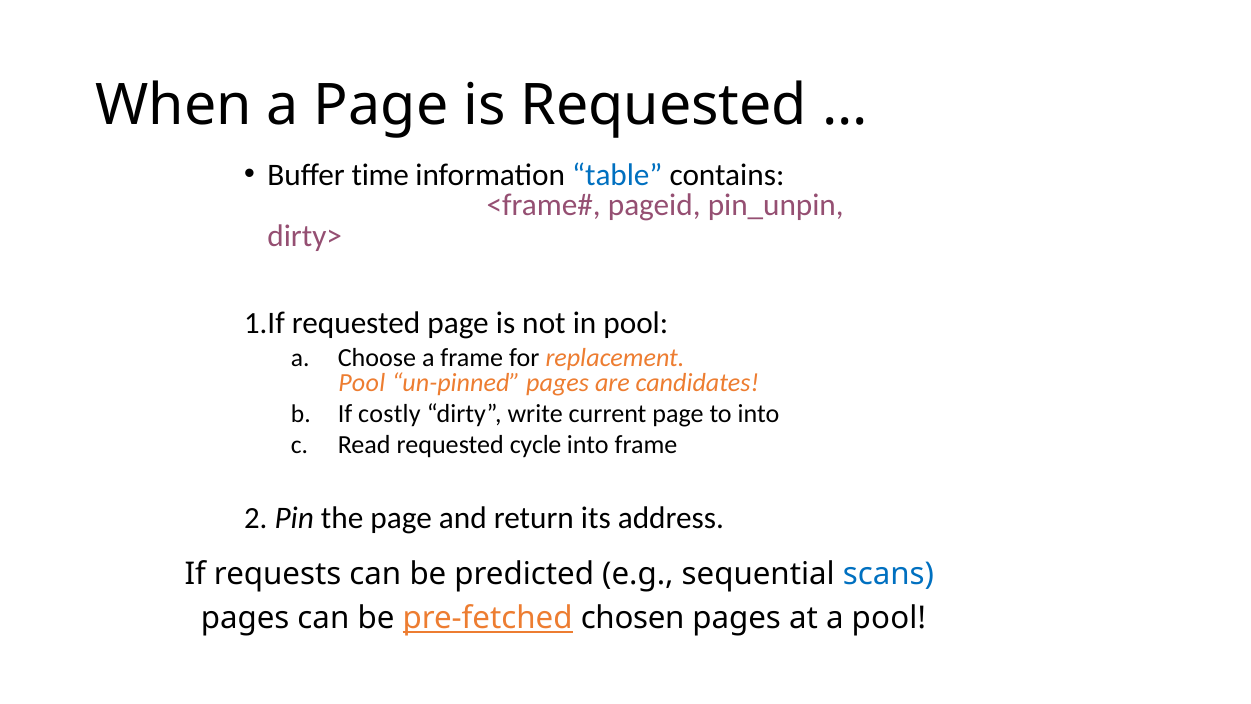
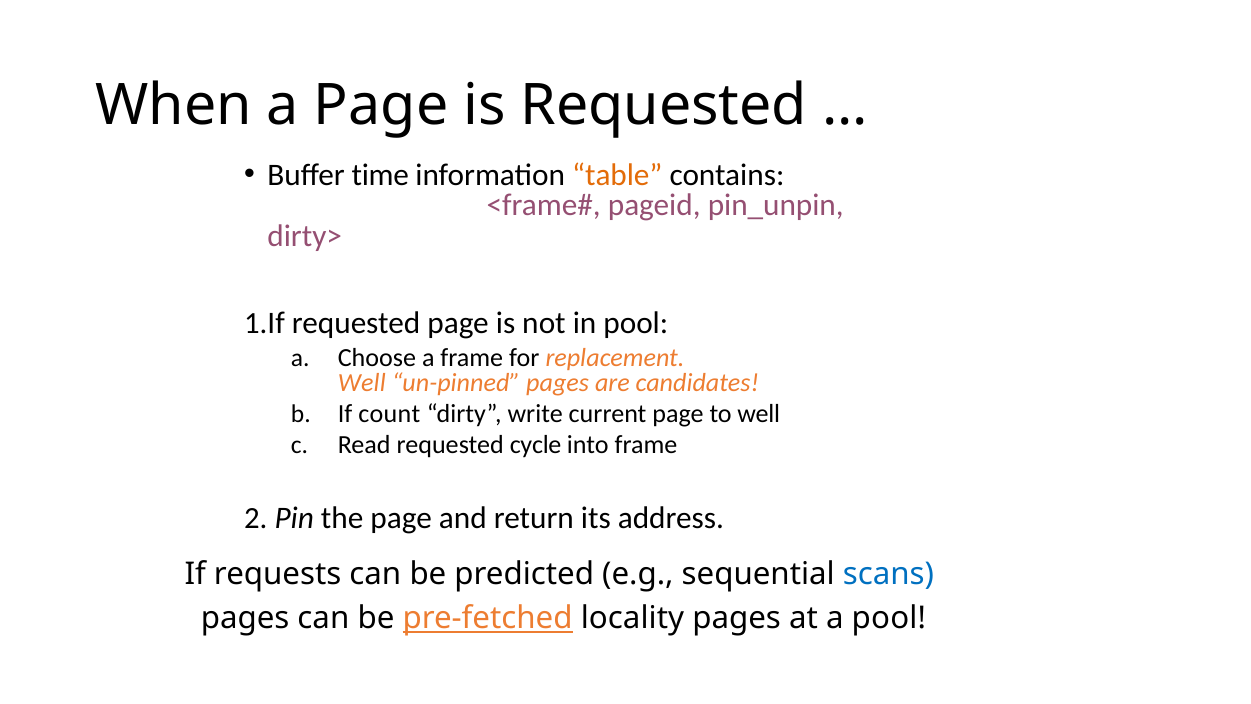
table colour: blue -> orange (617, 175)
Pool: Pool -> Well (362, 383)
costly: costly -> count (389, 414)
to into: into -> well (759, 414)
chosen: chosen -> locality (632, 618)
